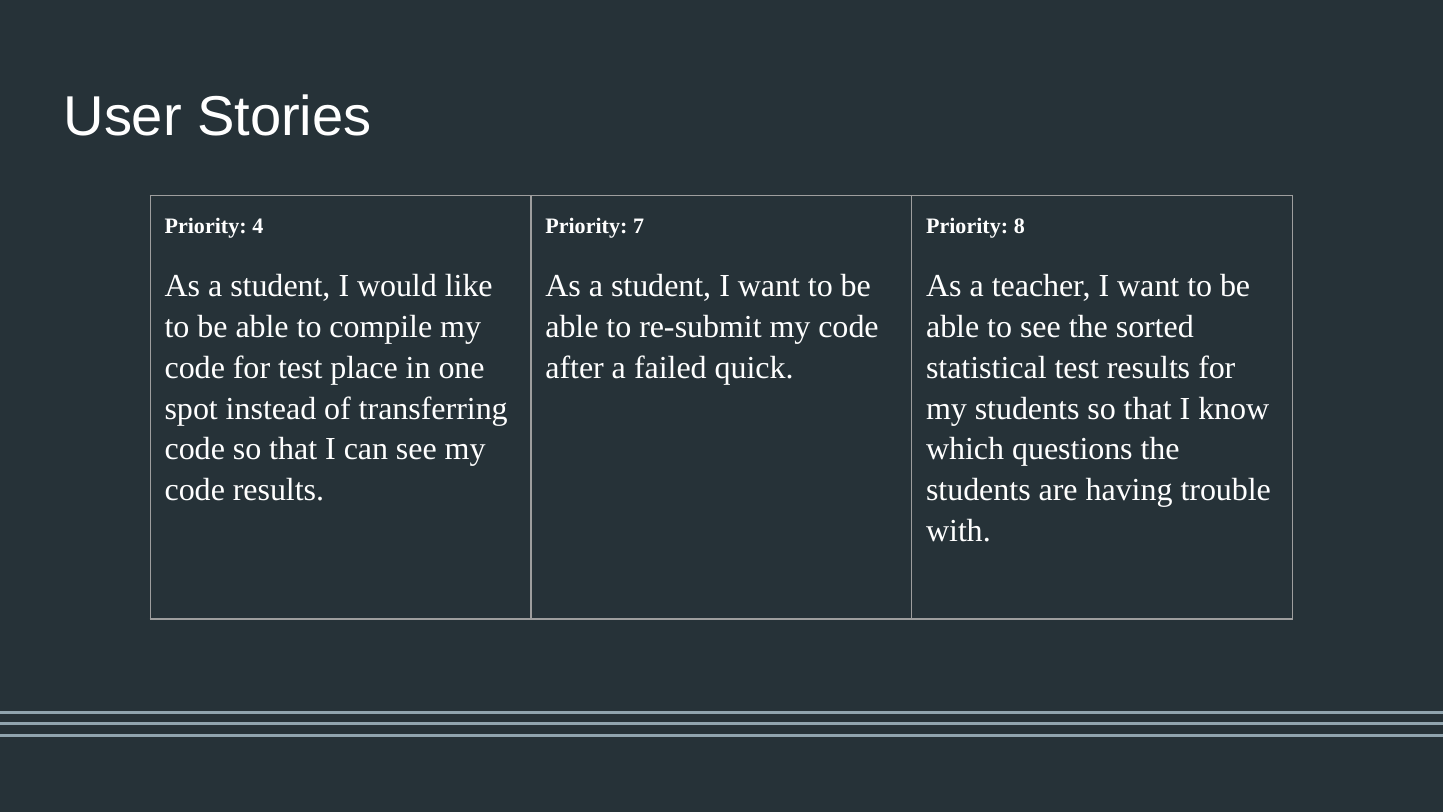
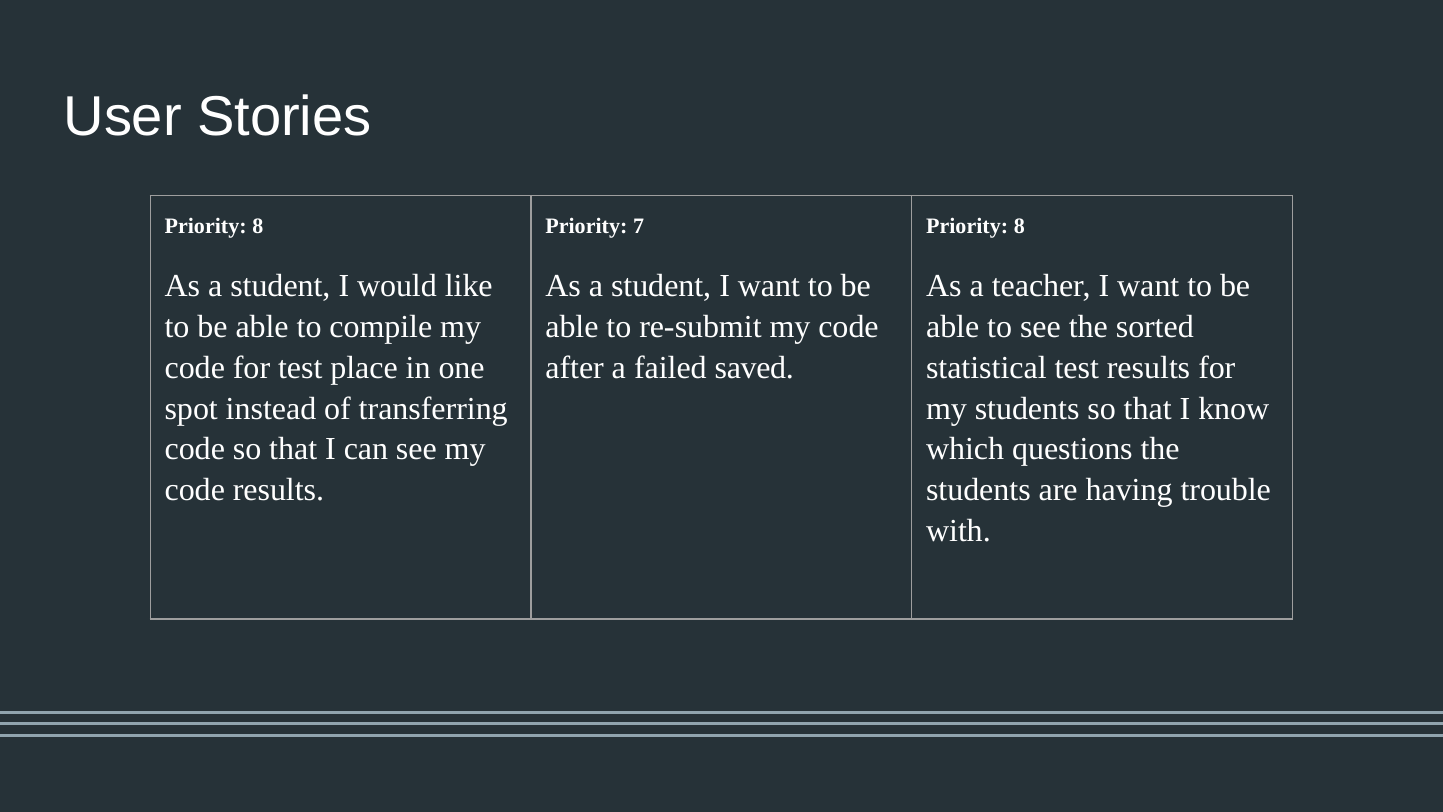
4: 4 -> 8 (258, 226)
quick: quick -> saved (754, 367)
